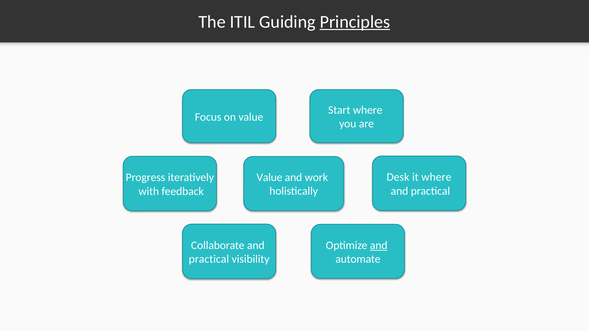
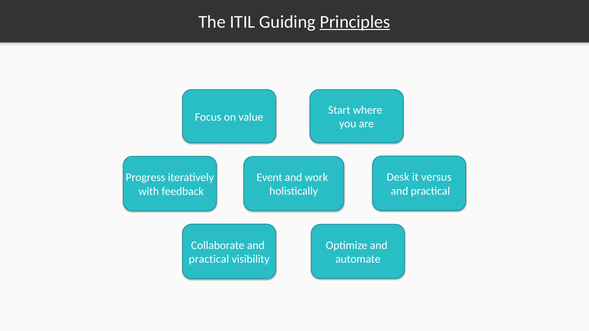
it where: where -> versus (436, 177)
Value: Value -> Event (269, 178)
and underline: present -> none (379, 245)
